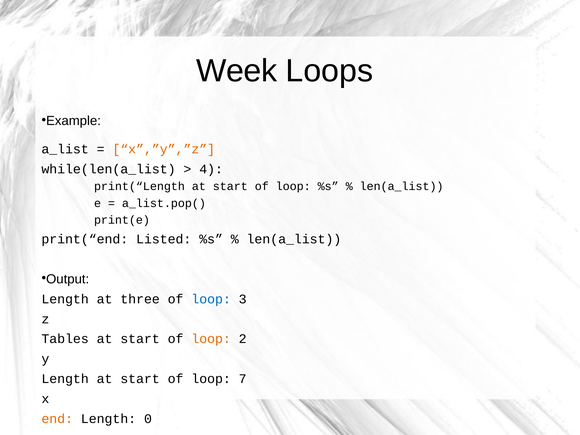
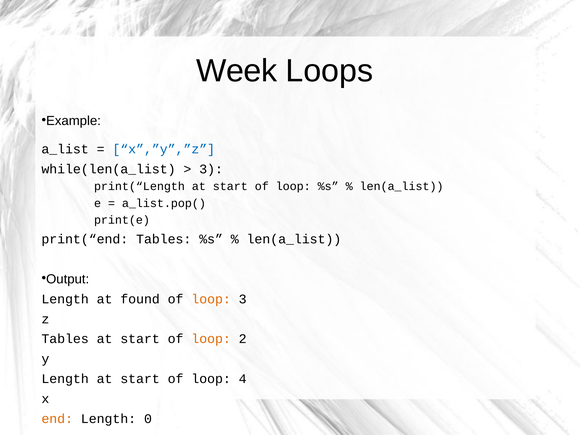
x”,”y”,”z colour: orange -> blue (164, 149)
4: 4 -> 3 (211, 169)
print(“end Listed: Listed -> Tables (164, 239)
three: three -> found (140, 299)
loop colour: blue -> orange (211, 299)
7: 7 -> 4 (243, 379)
